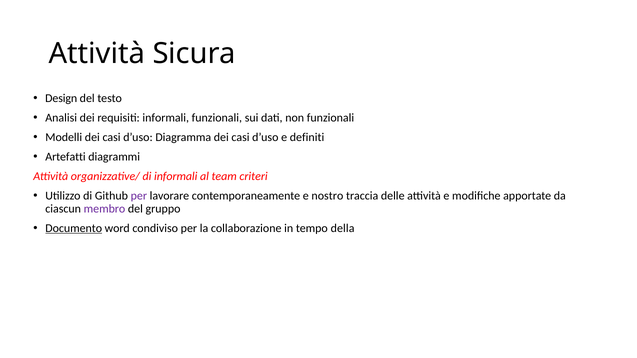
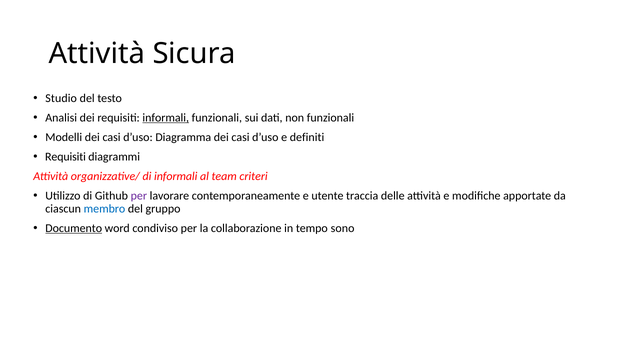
Design: Design -> Studio (61, 98)
informali underline: none -> present (166, 118)
Artefatti: Artefatti -> Requisiti (66, 157)
nostro: nostro -> utente (327, 196)
membro colour: purple -> blue (105, 209)
della: della -> sono (343, 228)
